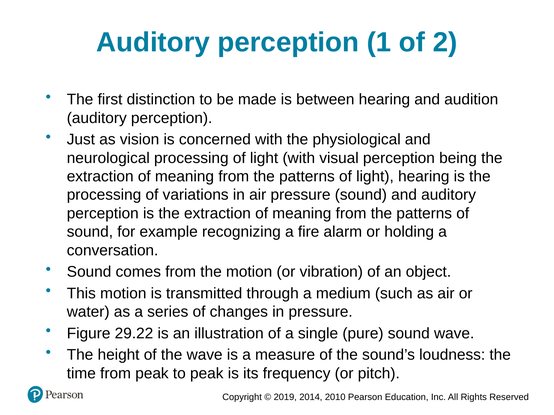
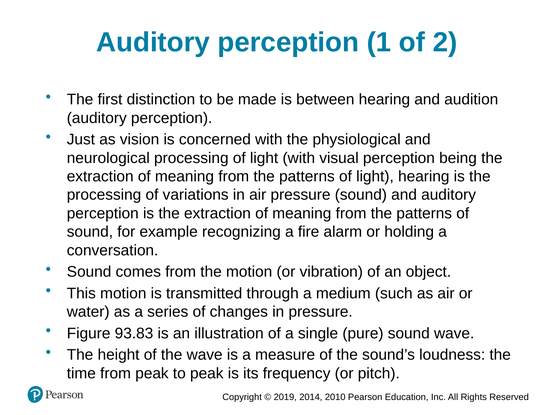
29.22: 29.22 -> 93.83 (134, 334)
